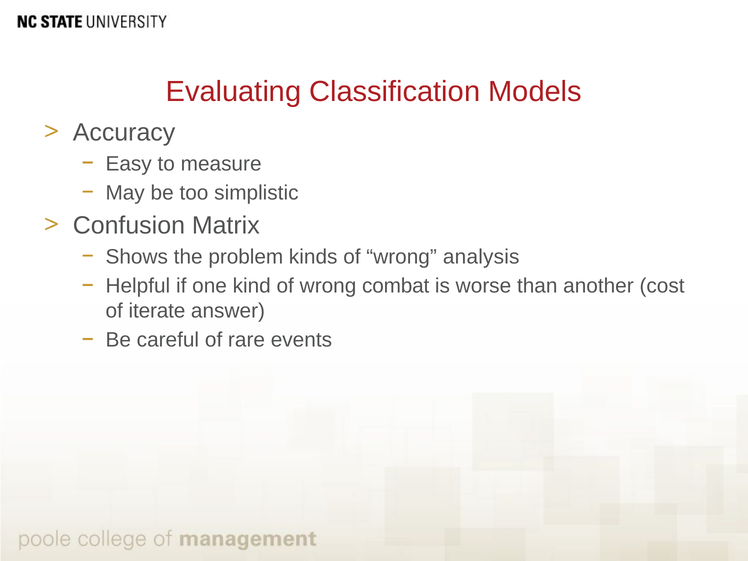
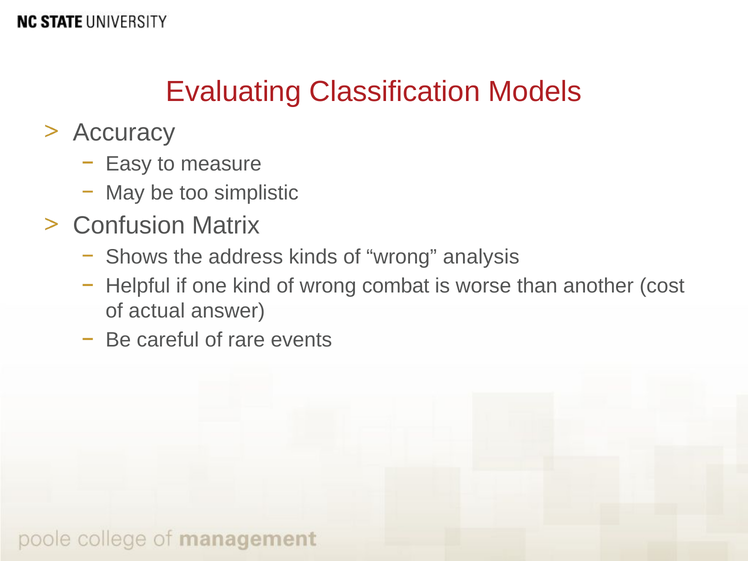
problem: problem -> address (246, 257)
iterate: iterate -> actual (157, 311)
